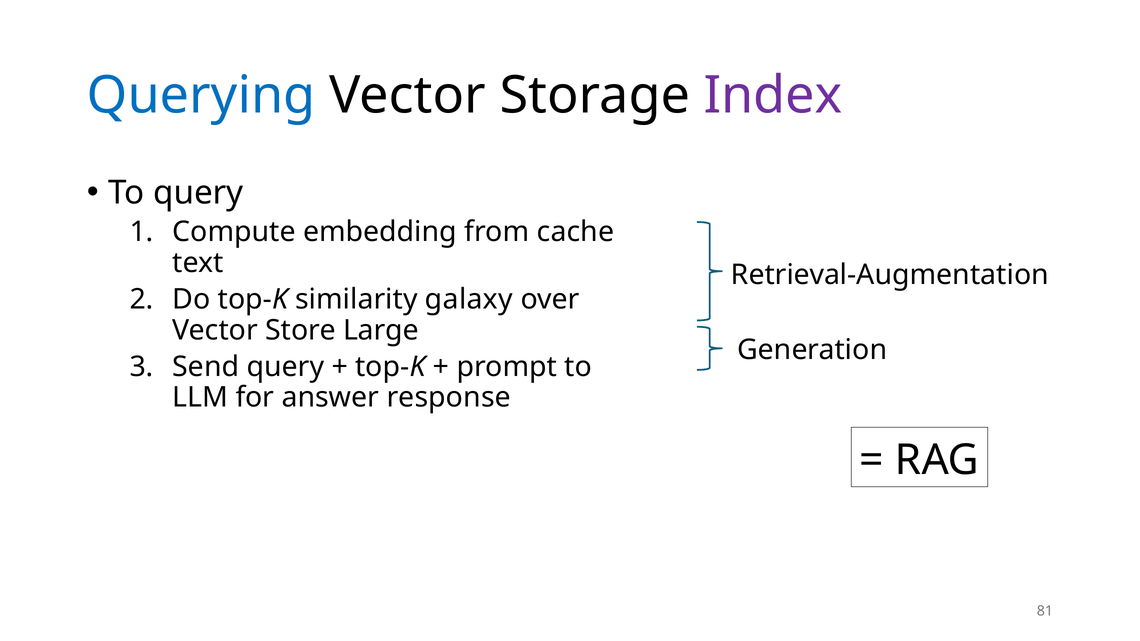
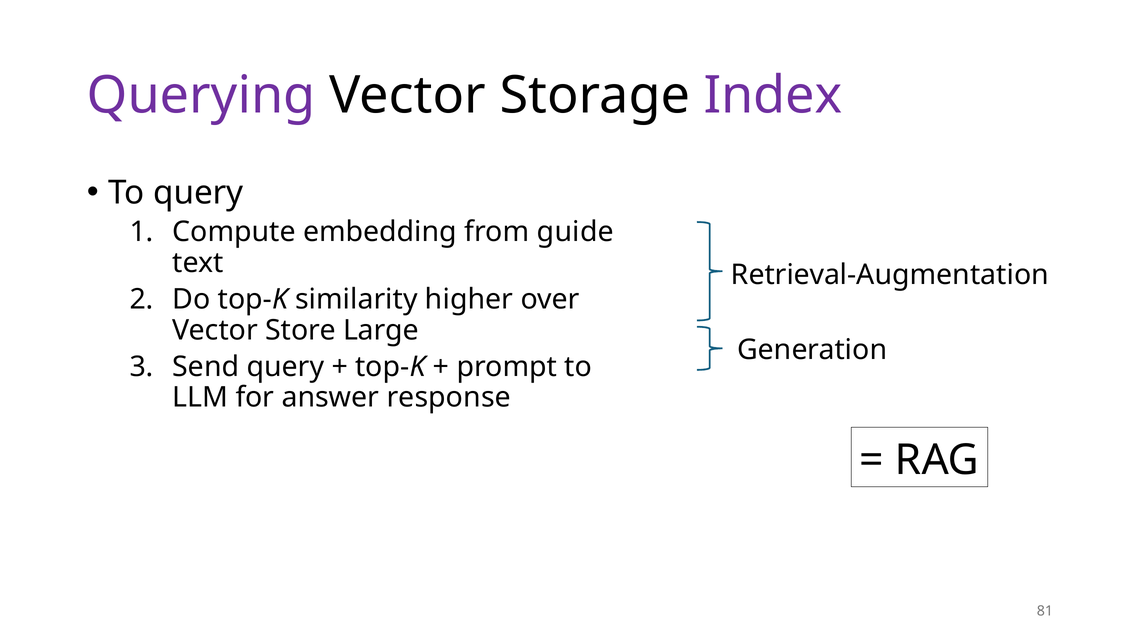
Querying colour: blue -> purple (201, 96)
cache: cache -> guide (575, 232)
galaxy: galaxy -> higher (469, 299)
